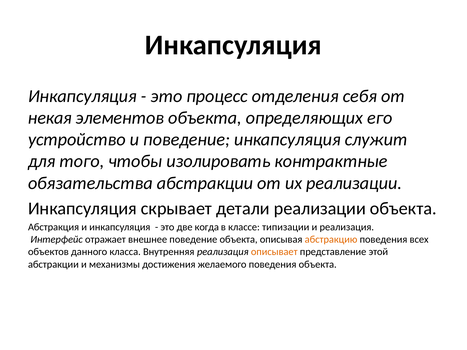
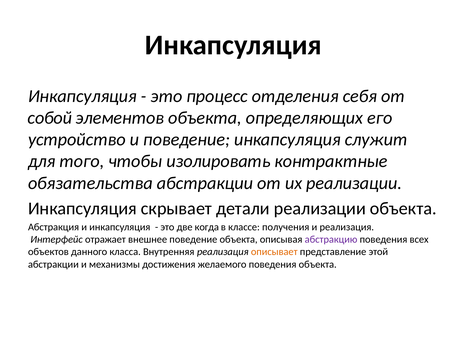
некая: некая -> собой (50, 118)
типизации: типизации -> получения (286, 227)
абстракцию colour: orange -> purple (331, 240)
